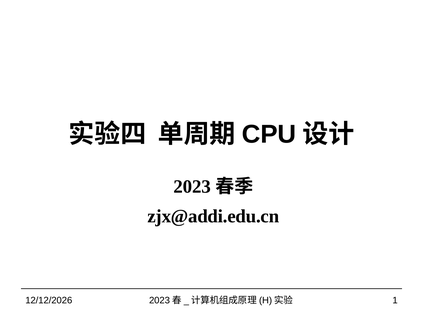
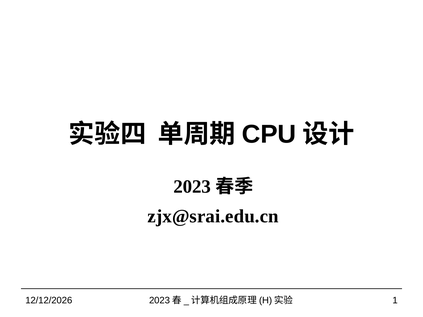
zjx@addi.edu.cn: zjx@addi.edu.cn -> zjx@srai.edu.cn (213, 217)
